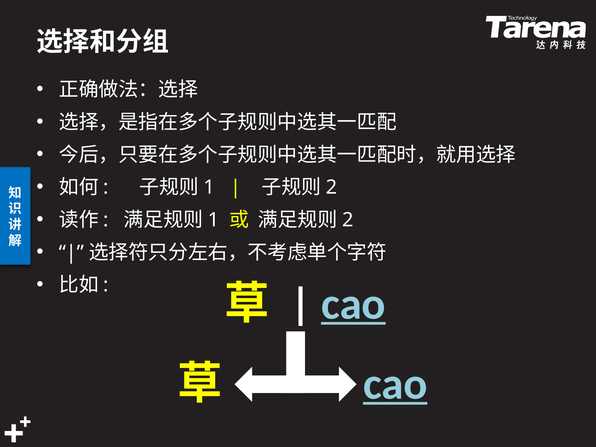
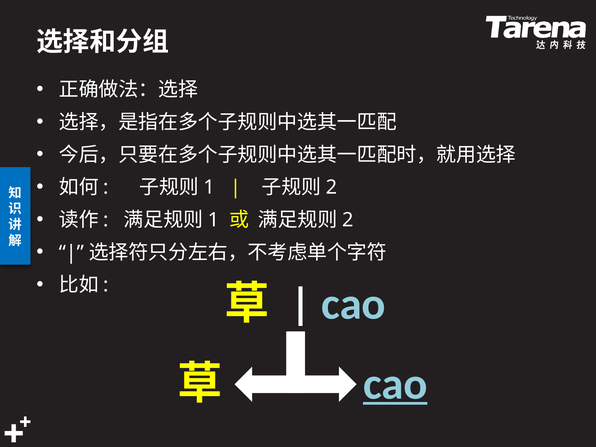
cao underline: present -> none (353, 304)
